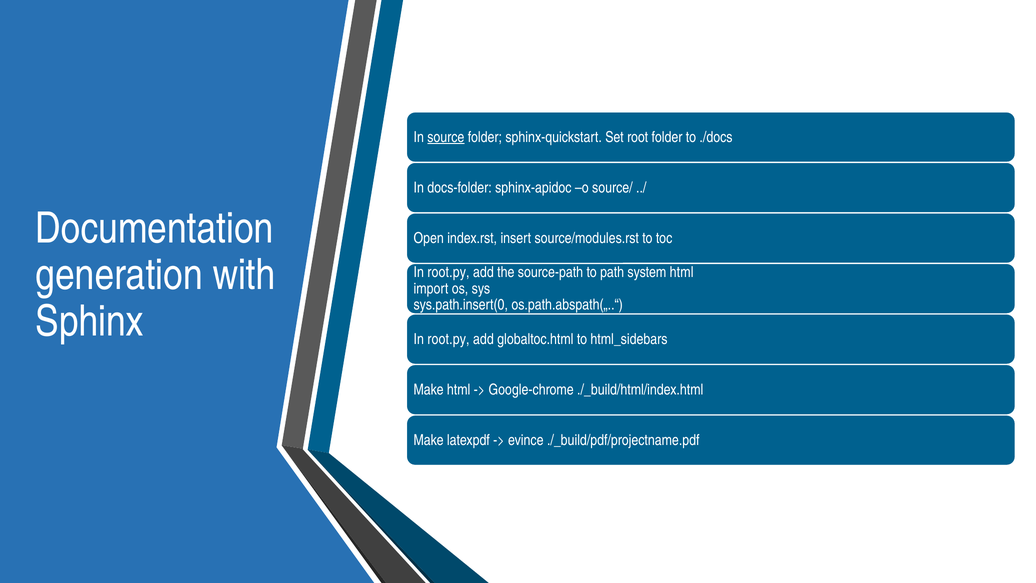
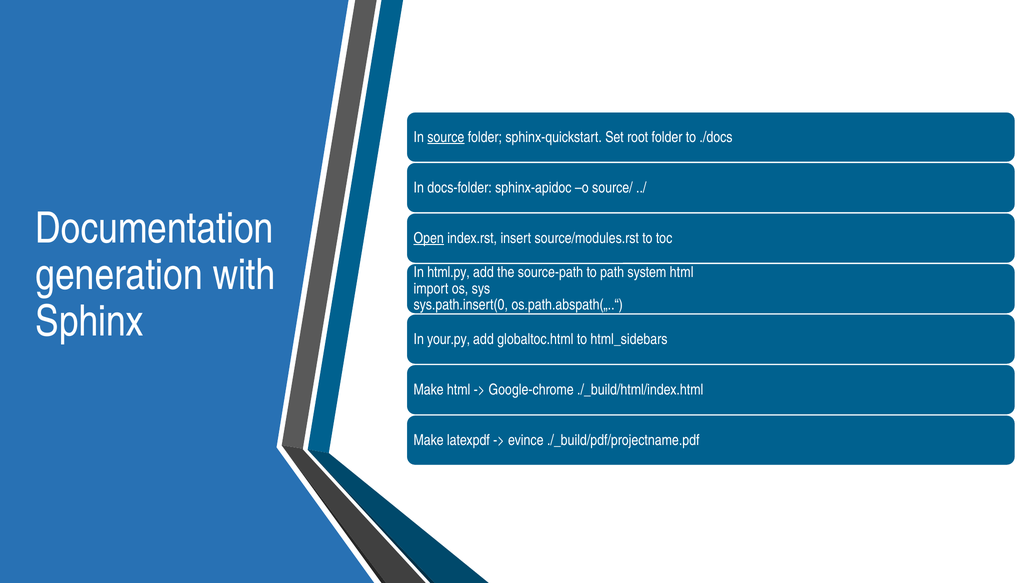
Open underline: none -> present (429, 238)
root.py: root.py -> html.py (449, 272)
root.py: root.py -> your.py (449, 339)
